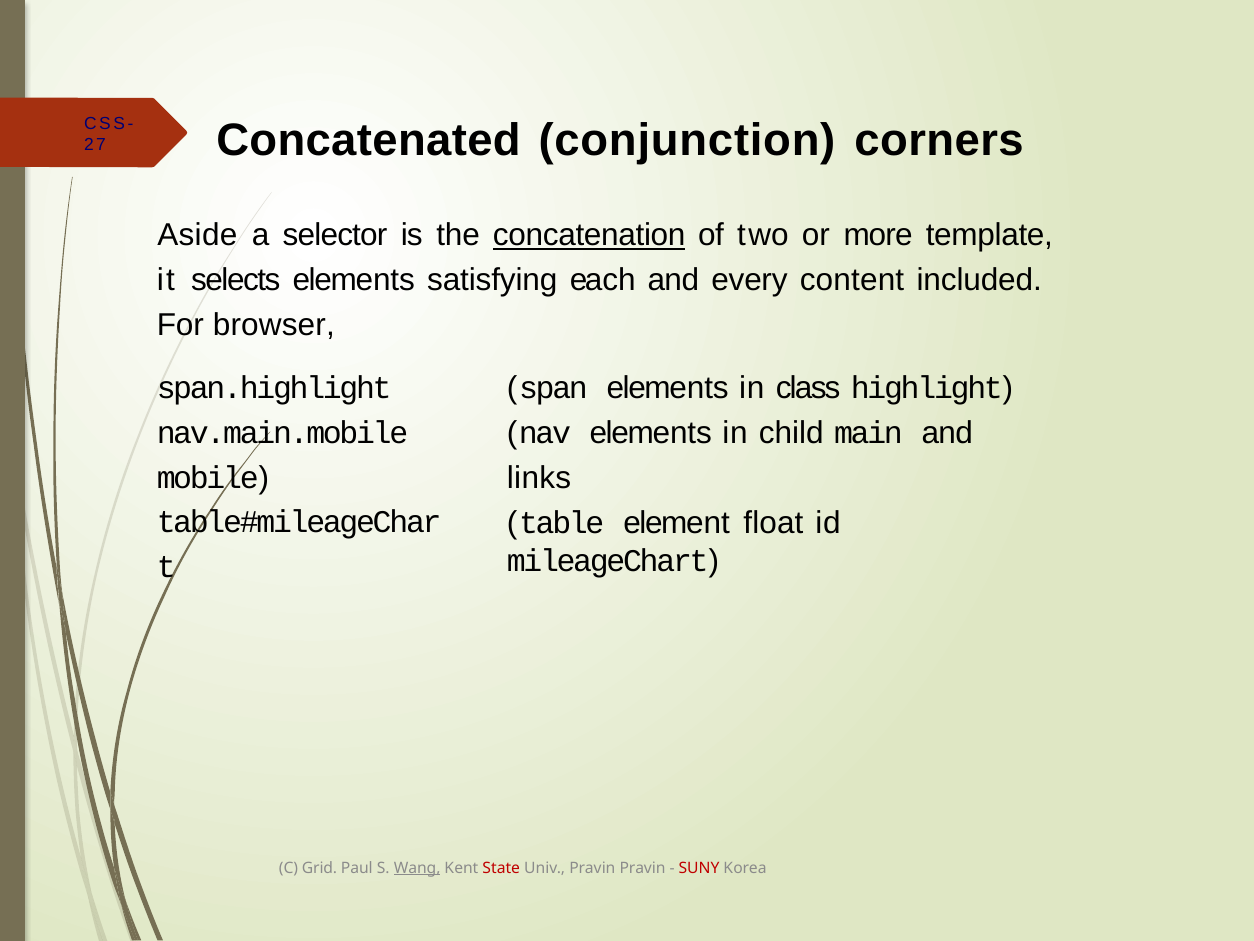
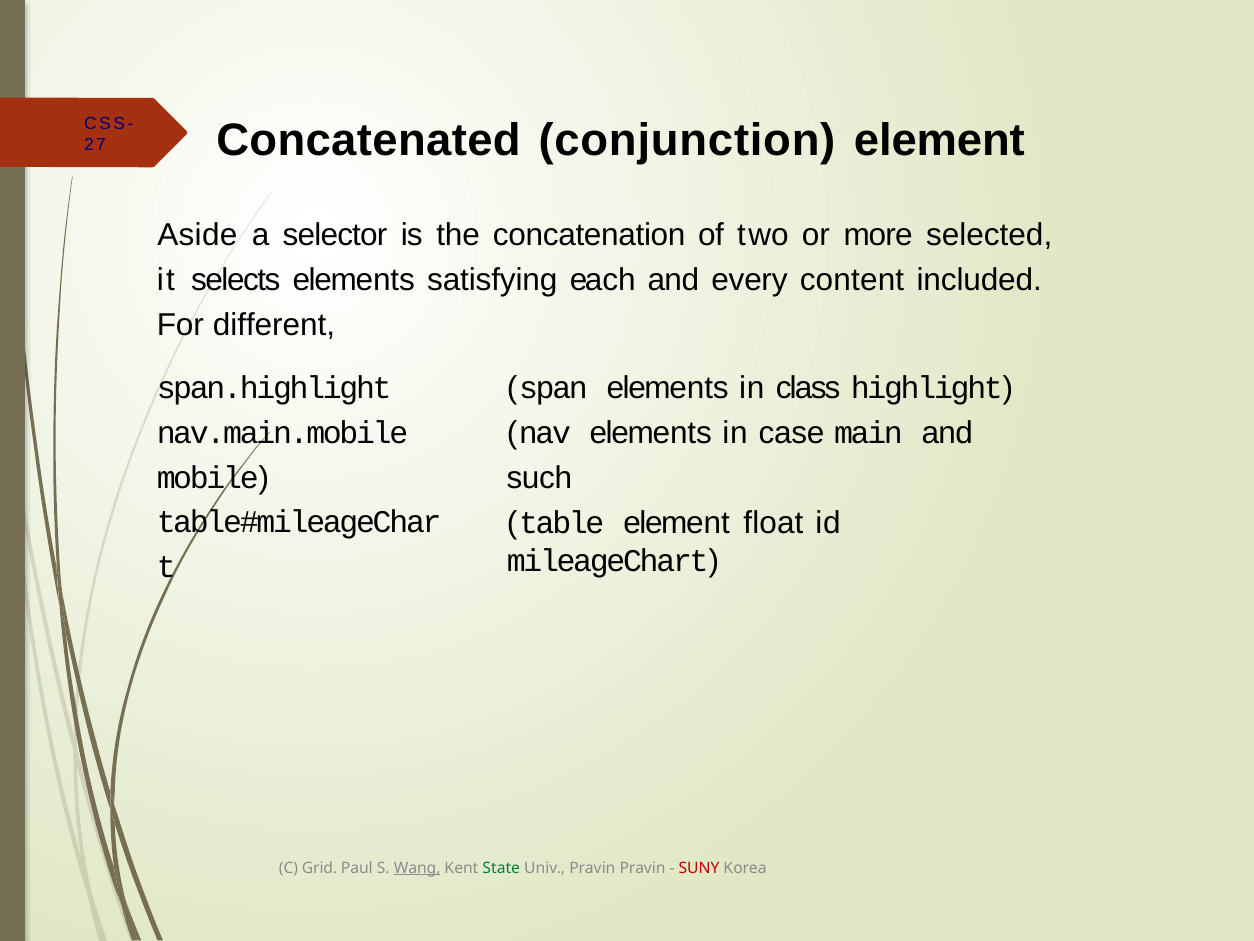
conjunction corners: corners -> element (939, 140)
concatenation underline: present -> none (589, 235)
template: template -> selected (989, 235)
browser: browser -> different (274, 325)
child: child -> case (791, 433)
links: links -> such (539, 477)
State colour: red -> green (501, 868)
